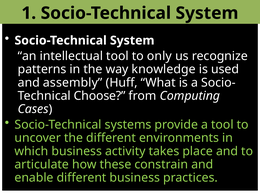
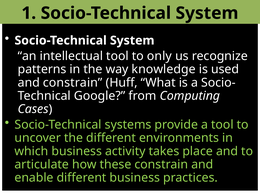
and assembly: assembly -> constrain (73, 83)
Choose: Choose -> Google (100, 96)
